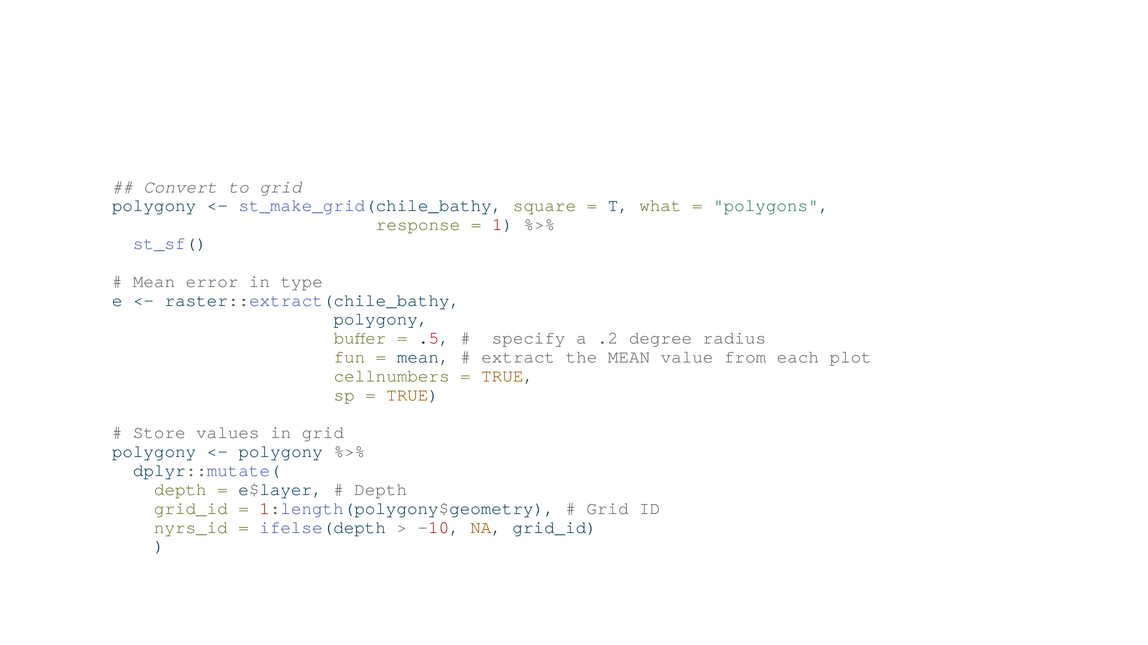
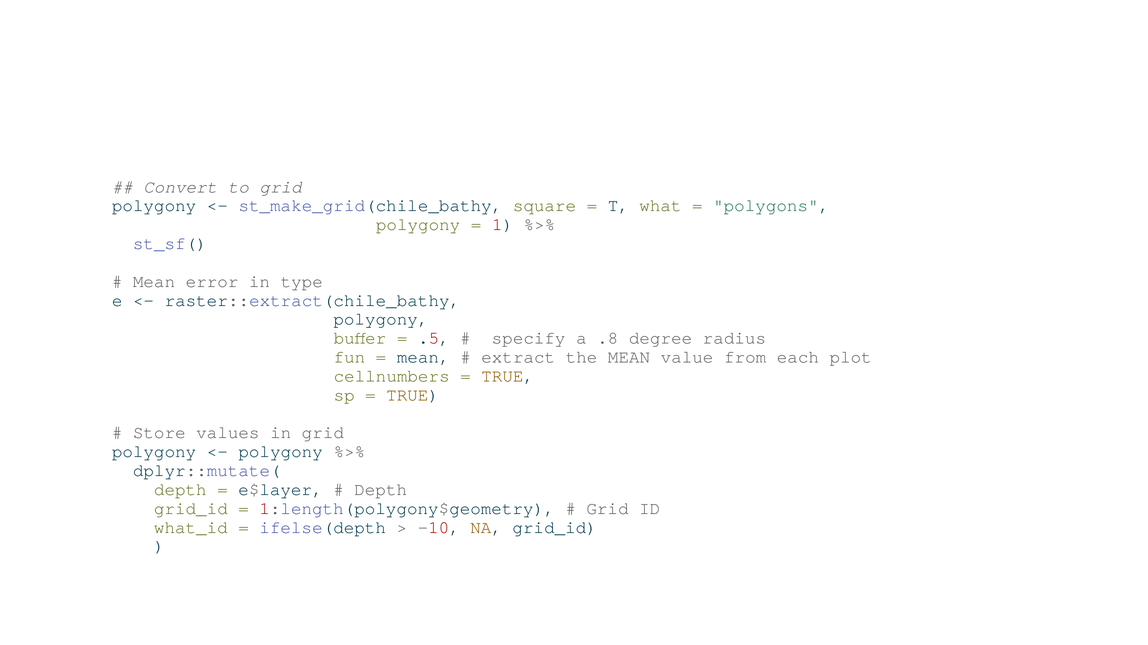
response: response -> polygony (418, 225)
.2: .2 -> .8 (608, 339)
nyrs_id: nyrs_id -> what_id (191, 528)
